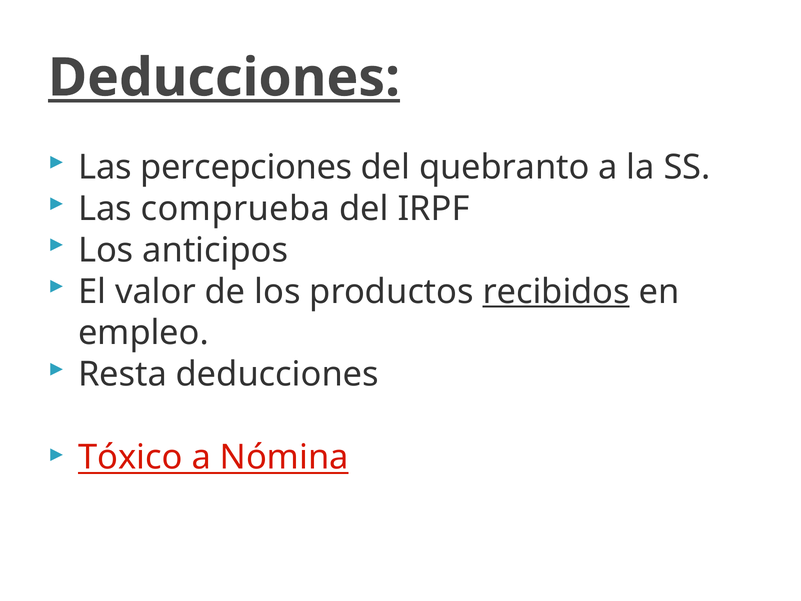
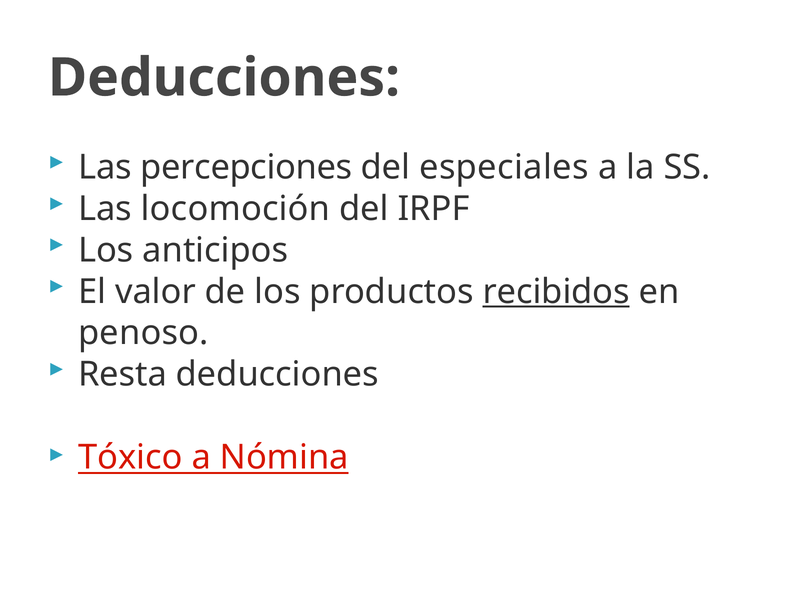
Deducciones underline: present -> none (224, 78)
quebranto: quebranto -> especiales (504, 167)
comprueba: comprueba -> locomoción (236, 209)
empleo: empleo -> penoso (143, 333)
